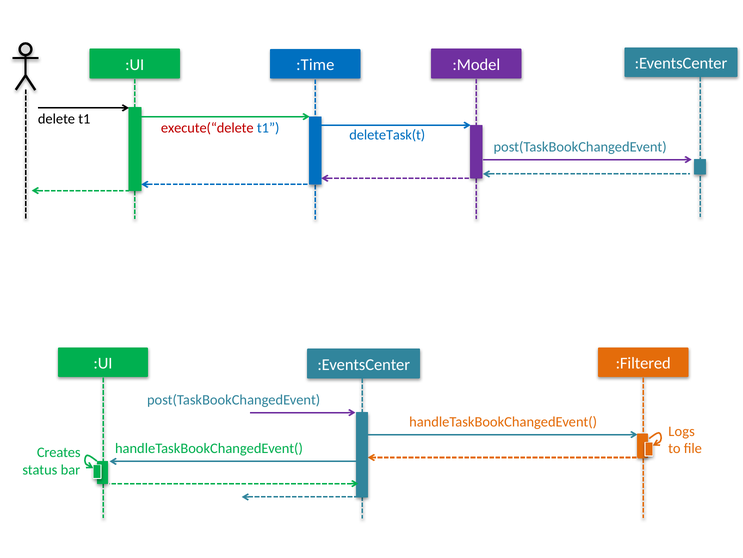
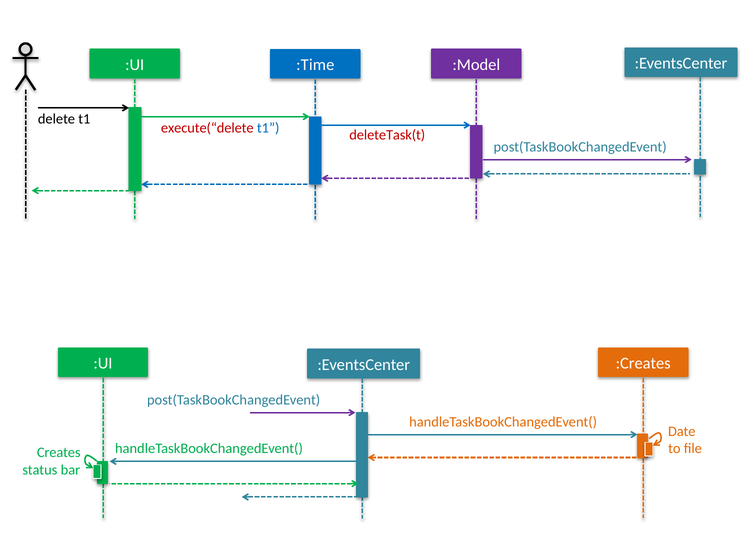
deleteTask(t colour: blue -> red (387, 135)
:Filtered: :Filtered -> :Creates (643, 363)
Logs: Logs -> Date (682, 431)
